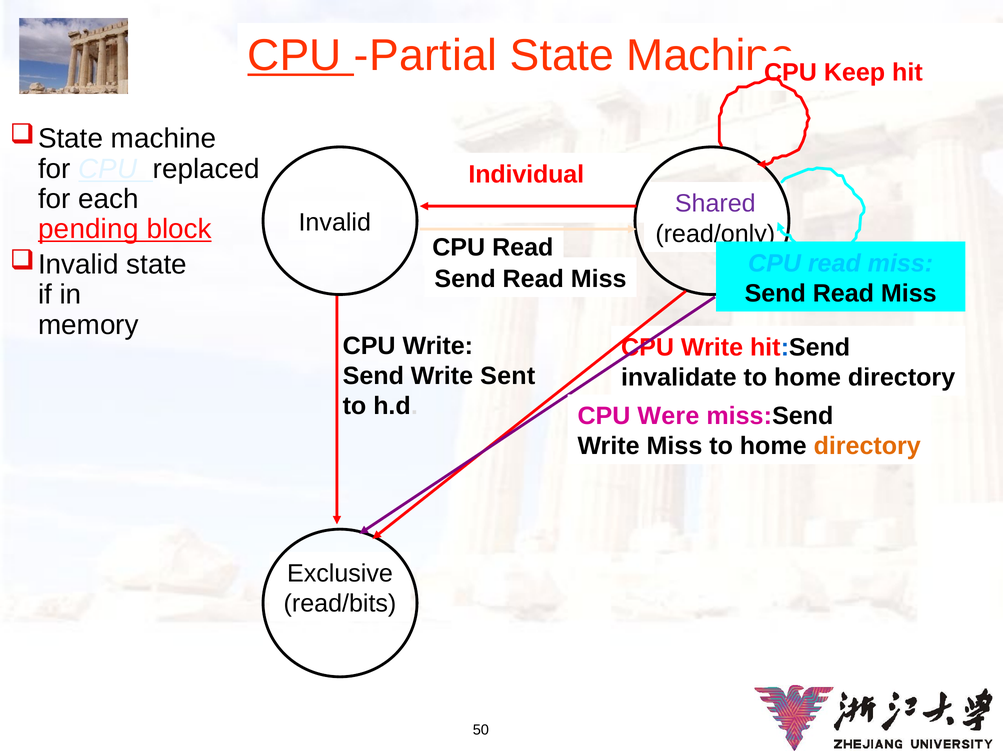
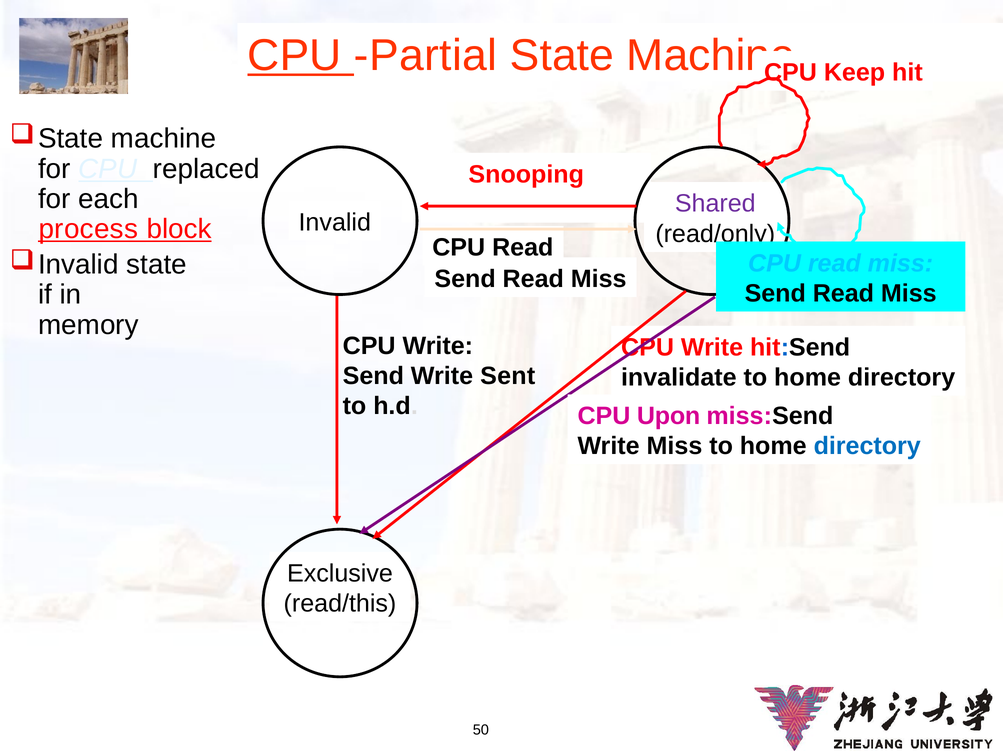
Individual: Individual -> Snooping (526, 175)
pending: pending -> process (88, 229)
Were: Were -> Upon (669, 416)
directory colour: orange -> blue (867, 446)
read/bits: read/bits -> read/this (340, 604)
